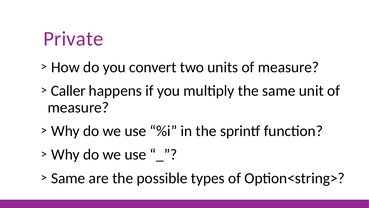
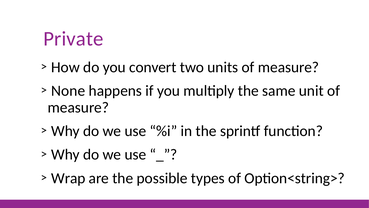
Caller: Caller -> None (68, 91)
Same: Same -> Wrap (68, 178)
